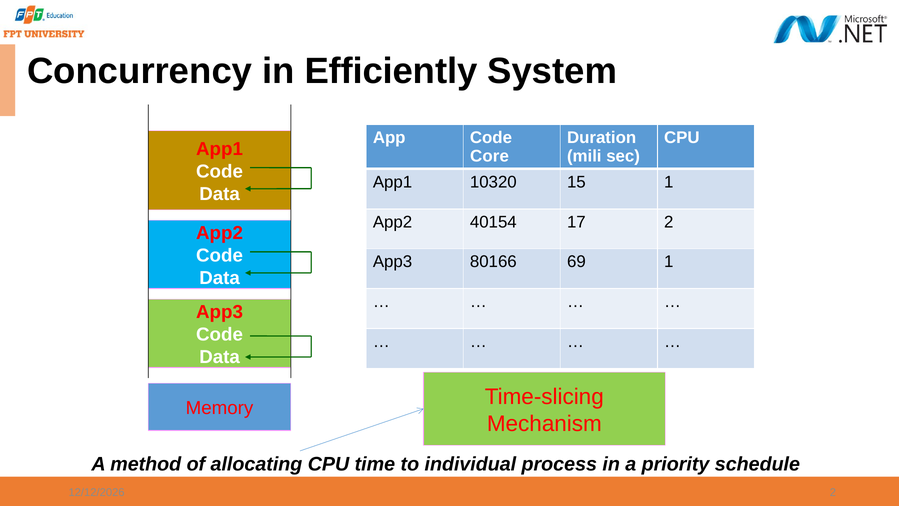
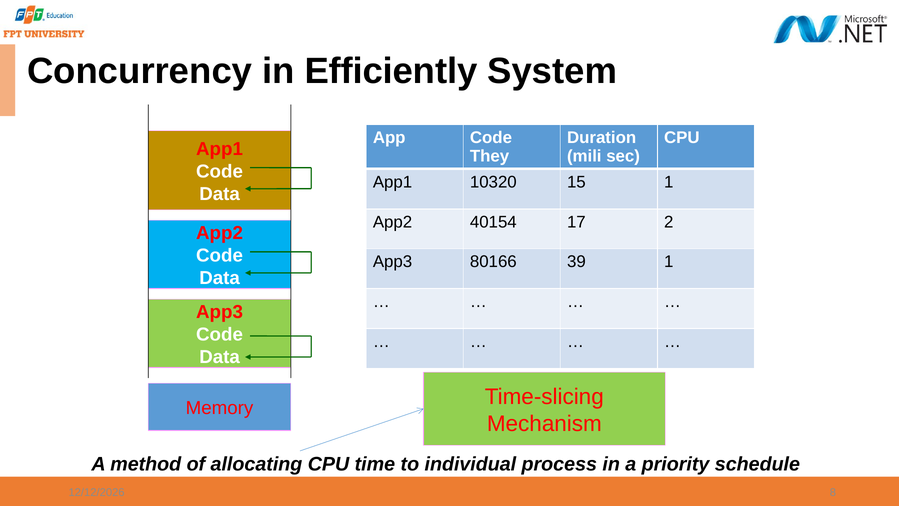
Core: Core -> They (490, 156)
69: 69 -> 39 (576, 262)
2: 2 -> 8 (833, 492)
